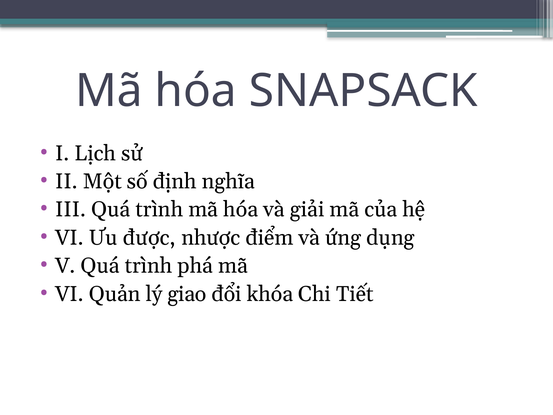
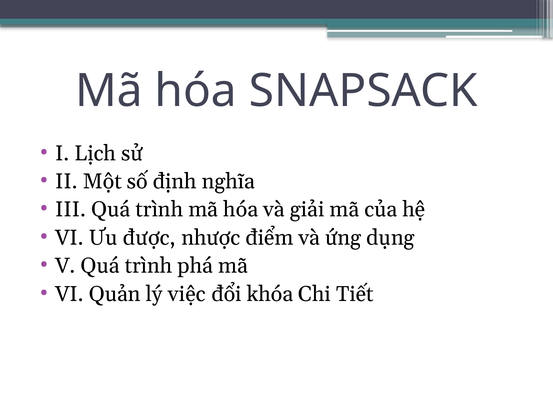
giao: giao -> việc (187, 294)
